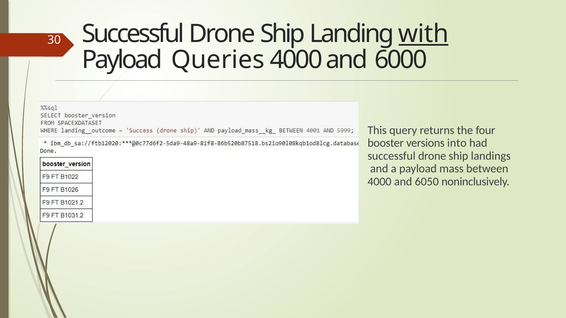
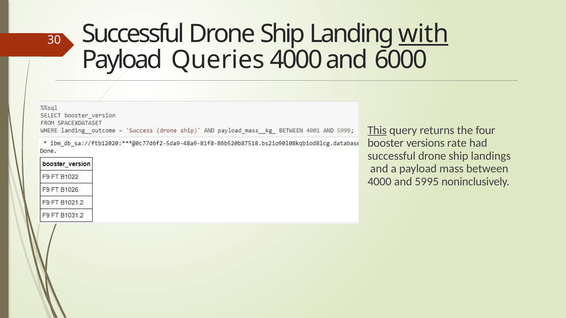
This underline: none -> present (377, 130)
into: into -> rate (457, 143)
6050: 6050 -> 5995 (427, 182)
